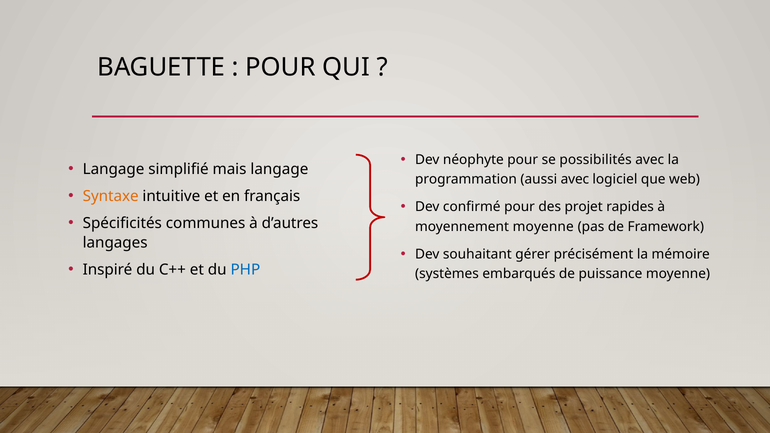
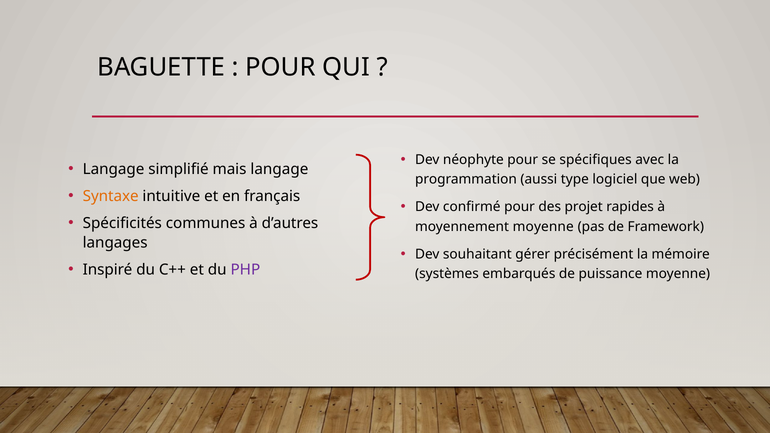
possibilités: possibilités -> spécifiques (596, 160)
aussi avec: avec -> type (575, 179)
PHP colour: blue -> purple (245, 270)
